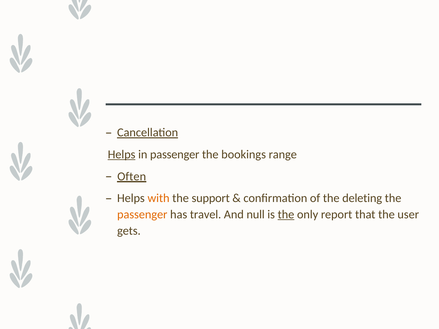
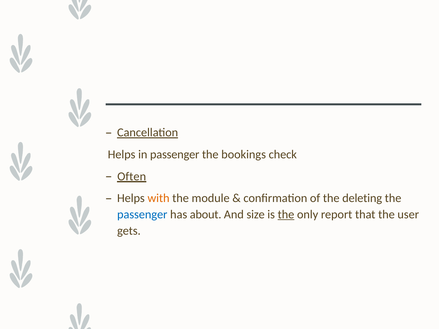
Helps underline: present -> none (122, 155)
range: range -> check (283, 155)
support: support -> module (211, 198)
passenger colour: orange -> blue (142, 215)
travel: travel -> about (206, 215)
null: null -> size (256, 215)
